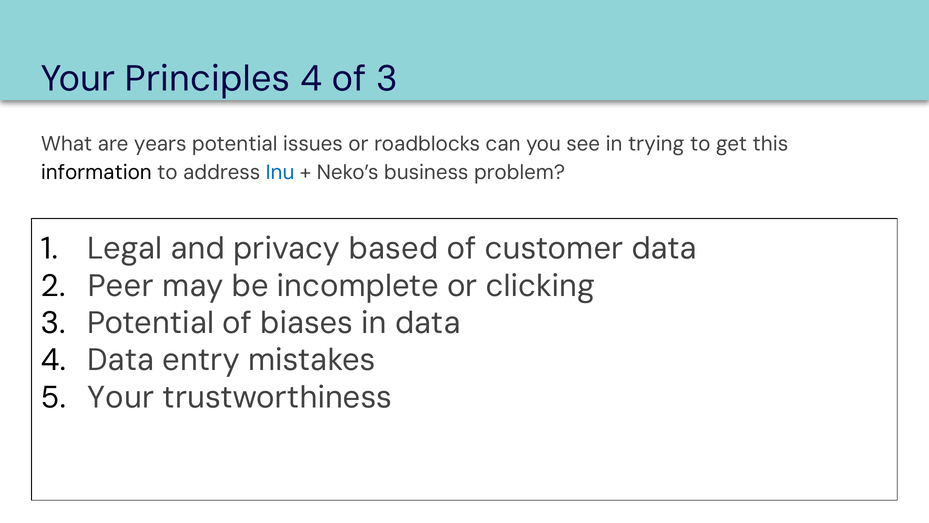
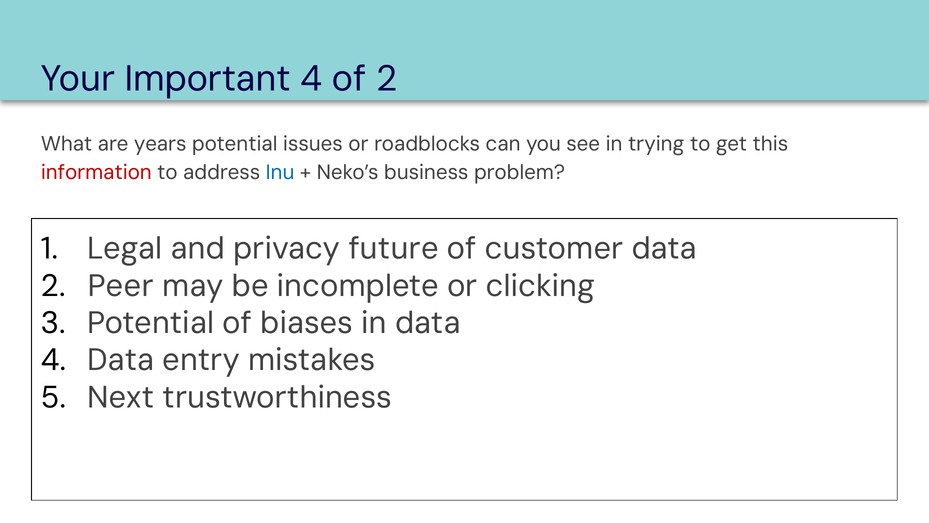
Principles: Principles -> Important (208, 79)
of 3: 3 -> 2 (387, 79)
information colour: black -> red (96, 172)
based: based -> future (394, 248)
Your: Your -> Next (121, 397)
